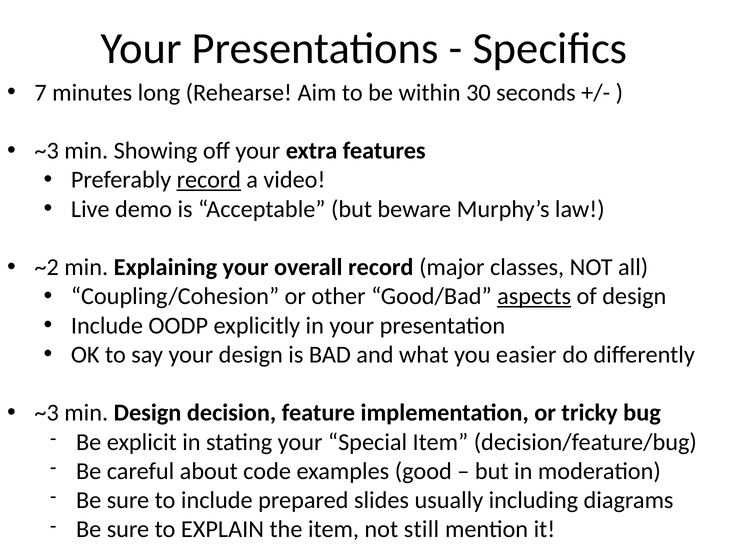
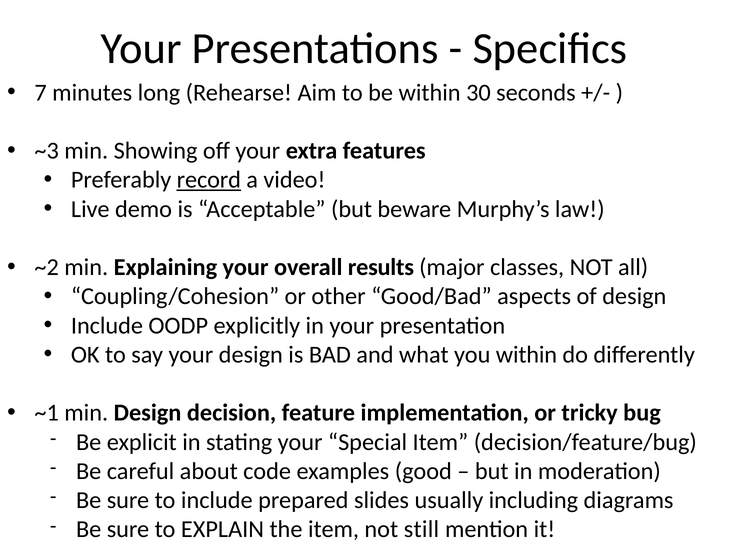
overall record: record -> results (381, 268)
aspects underline: present -> none (534, 297)
you easier: easier -> within (526, 355)
~3: ~3 -> ~1 (47, 414)
